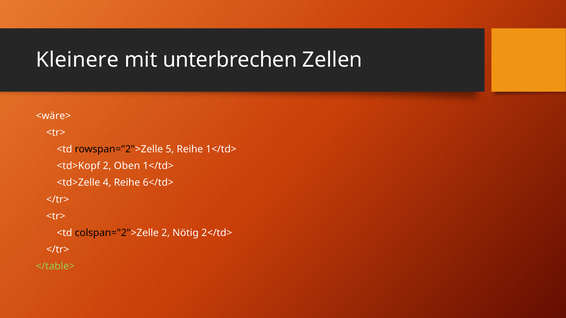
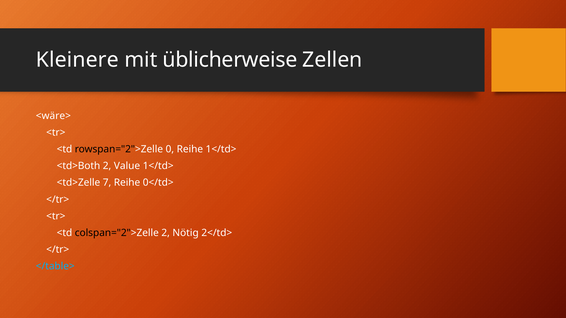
unterbrechen: unterbrechen -> üblicherweise (230, 60)
5: 5 -> 0 (170, 149)
<td>Kopf: <td>Kopf -> <td>Both (78, 166)
Oben: Oben -> Value (127, 166)
4: 4 -> 7 (107, 183)
6</td>: 6</td> -> 0</td> (158, 183)
</table> colour: light green -> light blue (55, 267)
